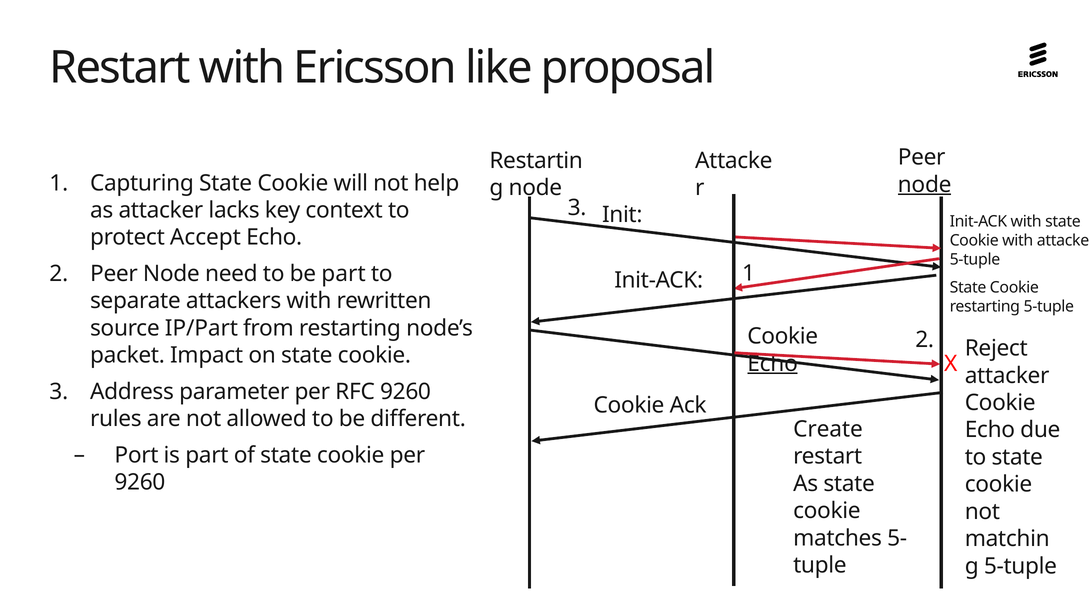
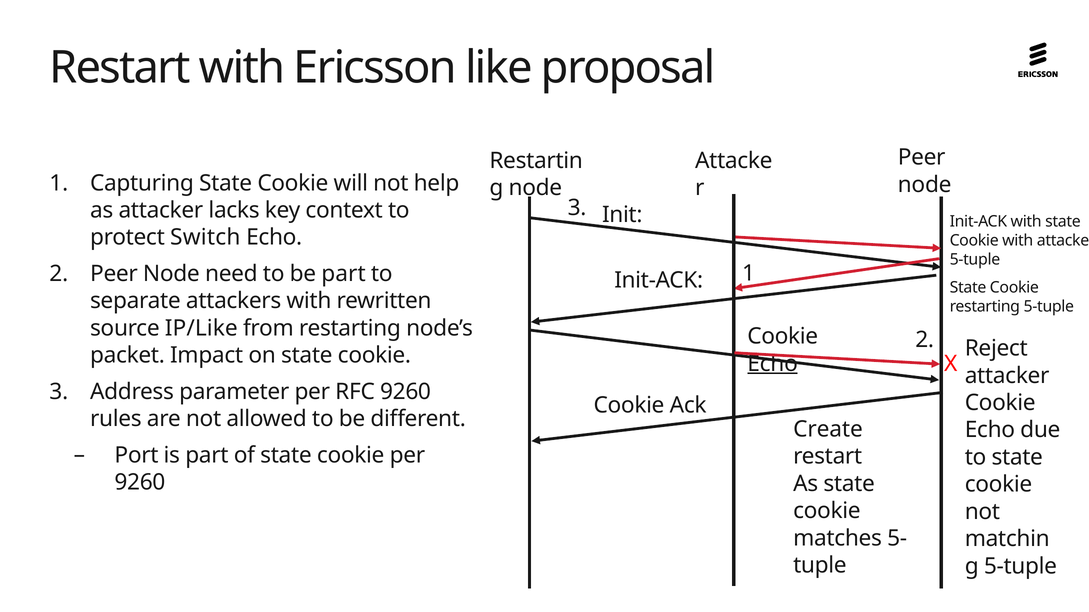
node underline: present -> none (925, 185)
Accept: Accept -> Switch (205, 238)
IP/Part: IP/Part -> IP/Like (201, 328)
